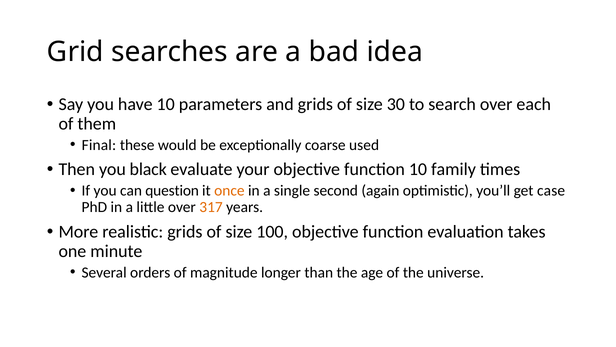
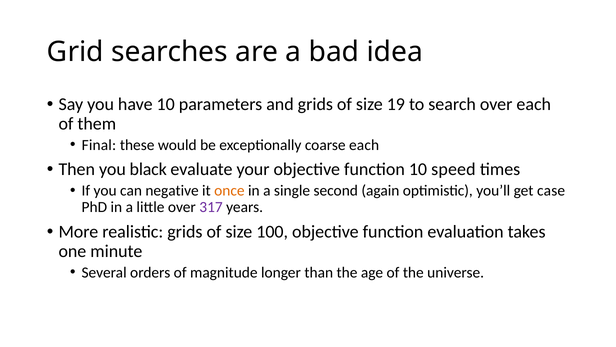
30: 30 -> 19 (396, 104)
coarse used: used -> each (364, 145)
family: family -> speed (453, 169)
question: question -> negative (172, 190)
317 colour: orange -> purple (211, 207)
